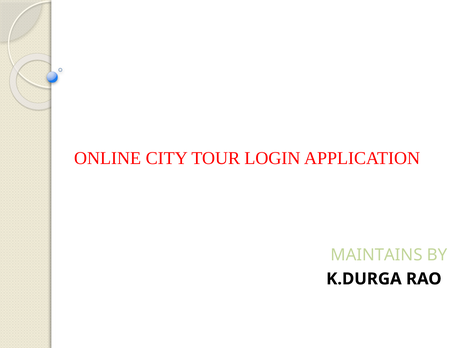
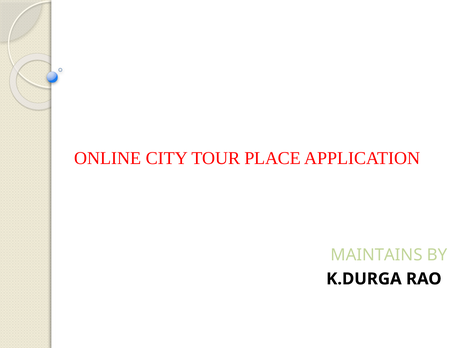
LOGIN: LOGIN -> PLACE (273, 158)
